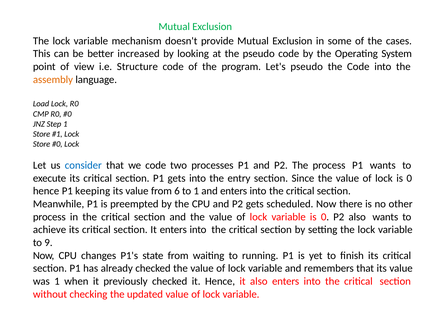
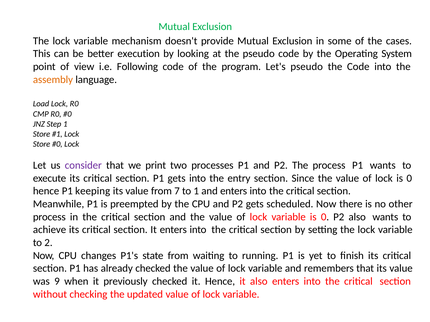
increased: increased -> execution (139, 54)
Structure: Structure -> Following (137, 67)
consider colour: blue -> purple (83, 166)
we code: code -> print (156, 166)
6: 6 -> 7 (177, 191)
9: 9 -> 2 (48, 243)
was 1: 1 -> 9 (57, 282)
